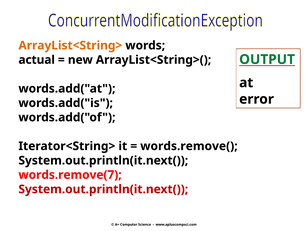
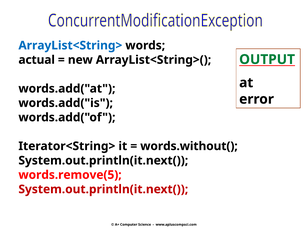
ArrayList<String> colour: orange -> blue (70, 45)
words.remove(: words.remove( -> words.without( (189, 146)
words.remove(7: words.remove(7 -> words.remove(5 (70, 175)
